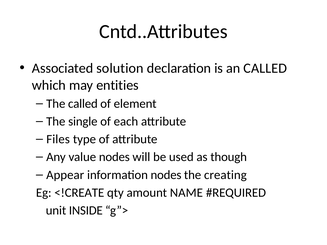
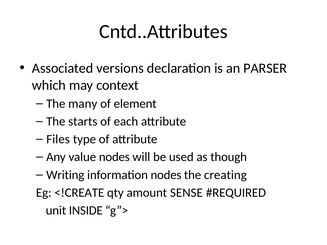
solution: solution -> versions (120, 68)
an CALLED: CALLED -> PARSER (265, 68)
entities: entities -> context (118, 85)
The called: called -> many (83, 104)
single: single -> starts (83, 122)
Appear: Appear -> Writing (65, 175)
NAME: NAME -> SENSE (186, 193)
